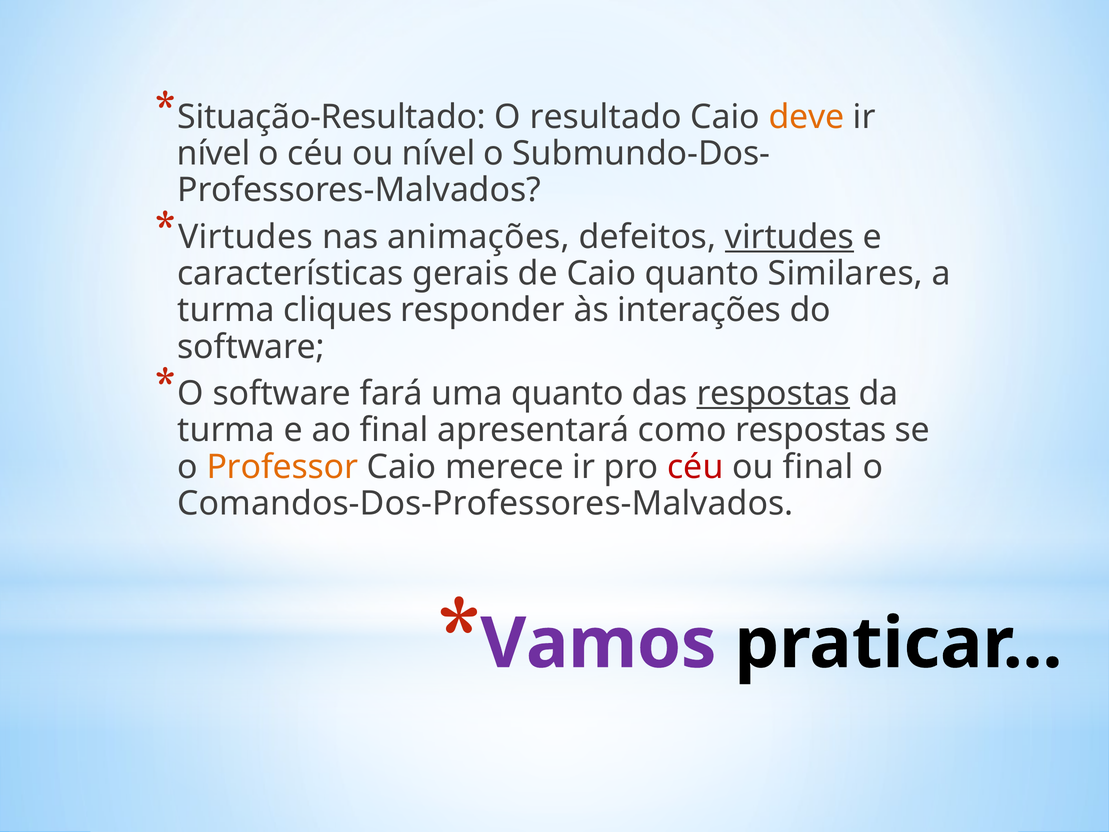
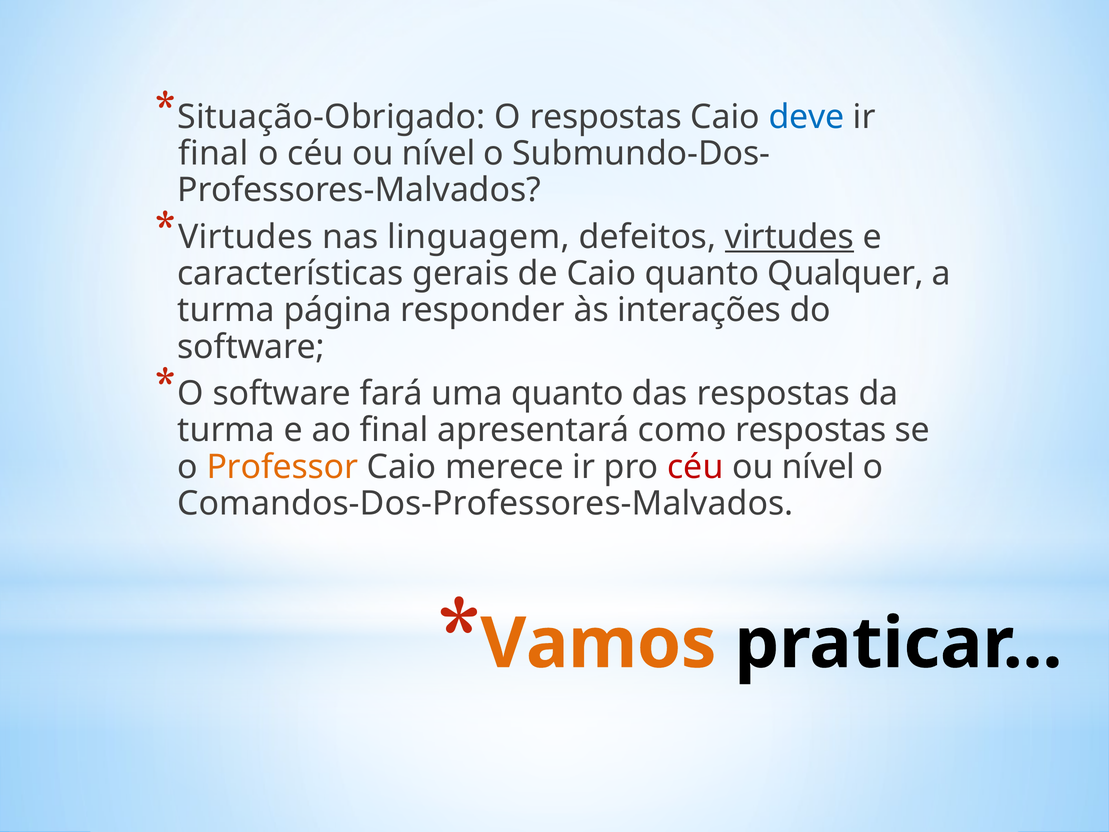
Situação-Resultado: Situação-Resultado -> Situação-Obrigado (331, 117)
O resultado: resultado -> respostas (606, 117)
deve colour: orange -> blue (806, 117)
nível: nível -> final (213, 154)
animações: animações -> linguagem (479, 237)
Similares: Similares -> Qualquer (846, 274)
cliques: cliques -> página (338, 310)
respostas underline: present -> none (773, 394)
final: final -> nível (818, 467)
Vamos colour: purple -> orange (598, 644)
